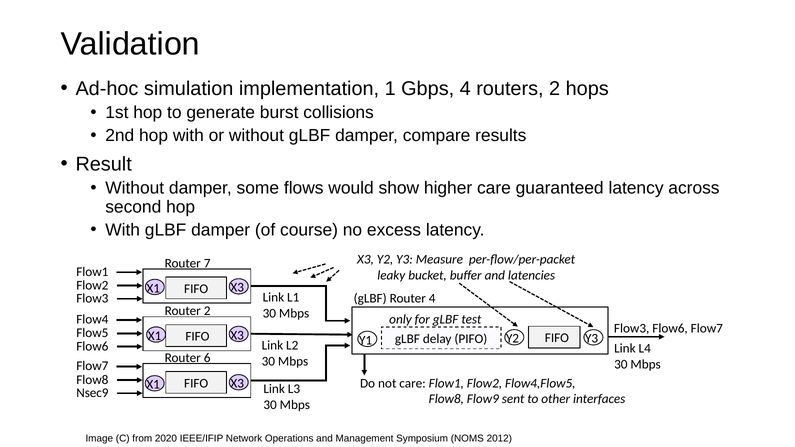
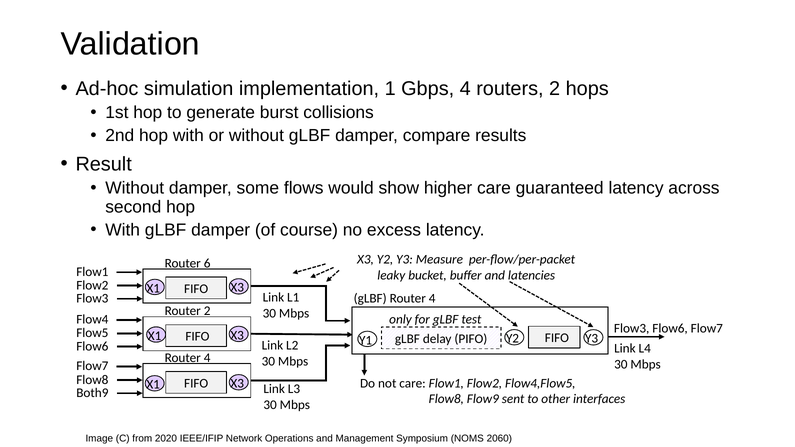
7: 7 -> 6 (207, 263)
6: 6 -> 4 (207, 358)
Nsec9: Nsec9 -> Both9 (92, 393)
2012: 2012 -> 2060 (499, 439)
